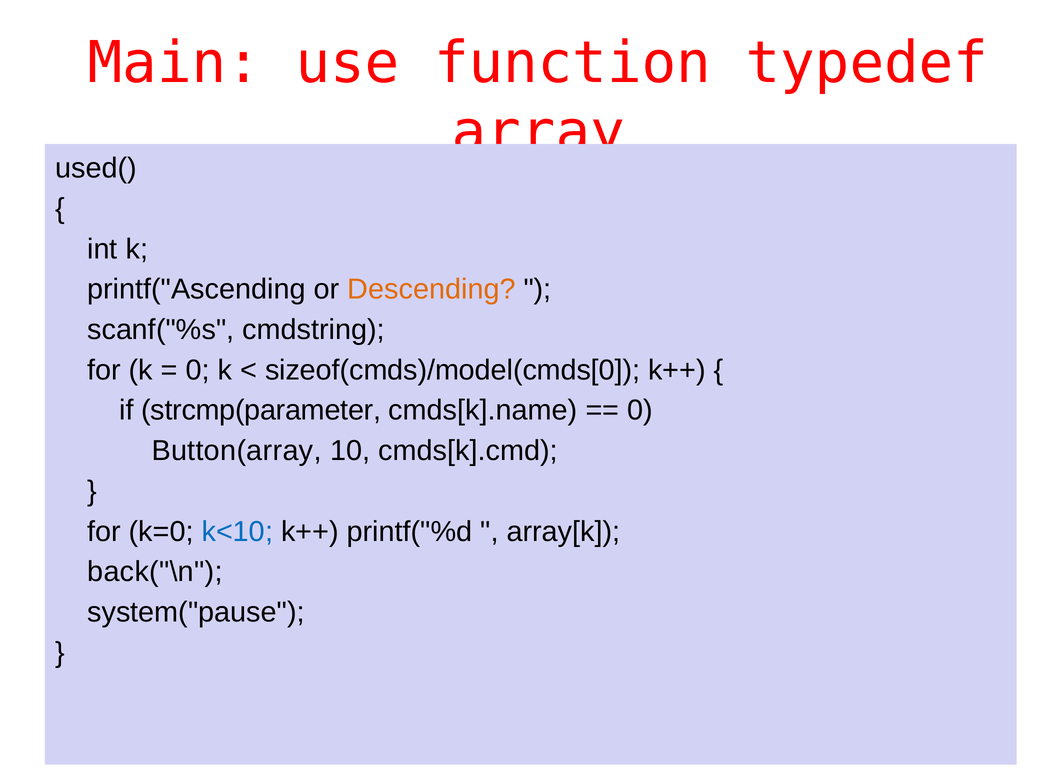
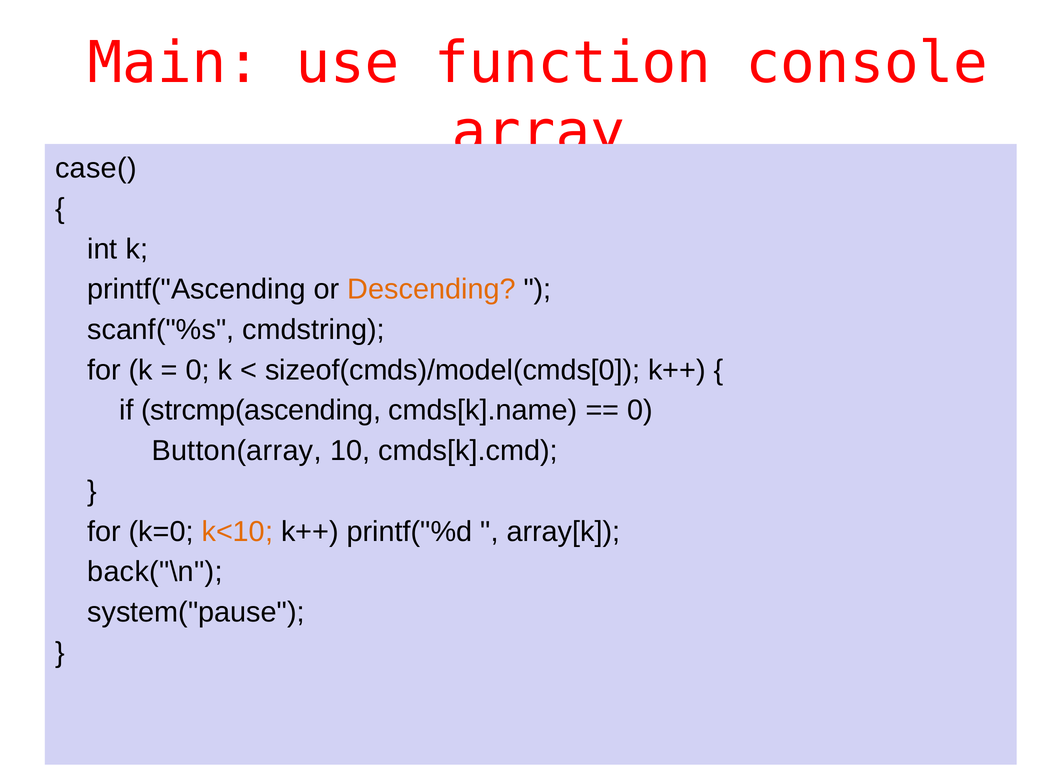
typedef: typedef -> console (867, 63)
used(: used( -> case( (96, 168)
strcmp(parameter: strcmp(parameter -> strcmp(ascending (261, 410)
k<10 colour: blue -> orange (237, 531)
